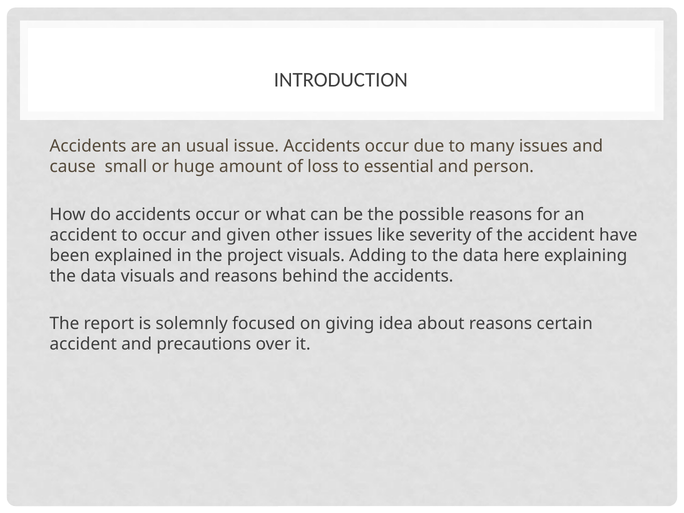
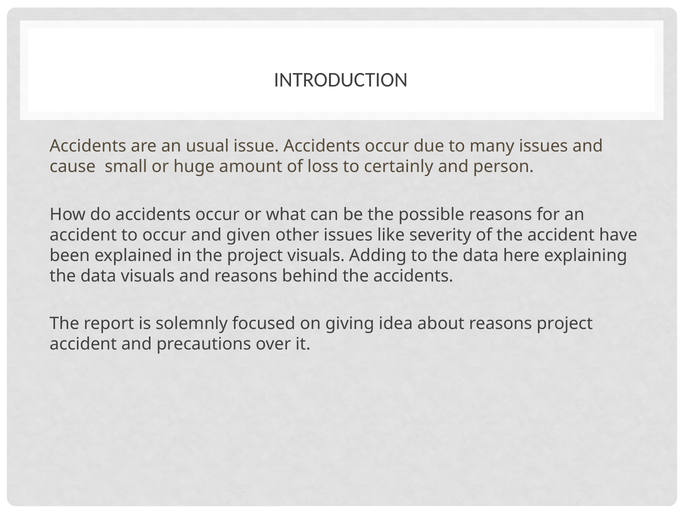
essential: essential -> certainly (399, 166)
reasons certain: certain -> project (565, 324)
